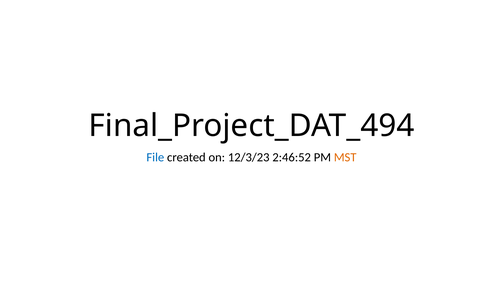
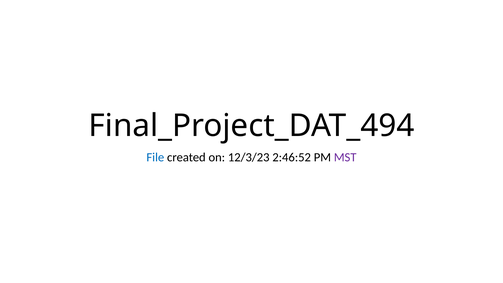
MST colour: orange -> purple (345, 157)
